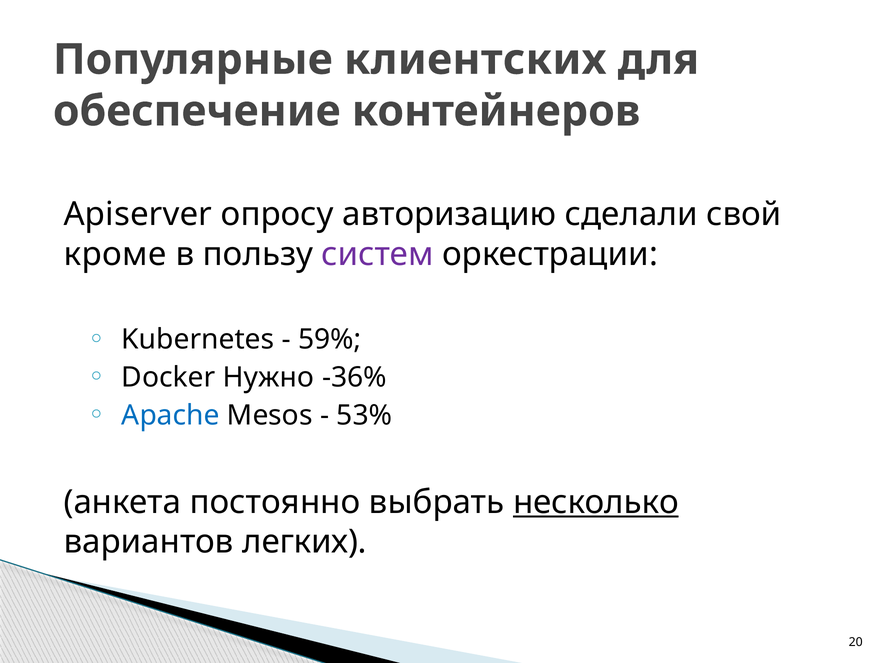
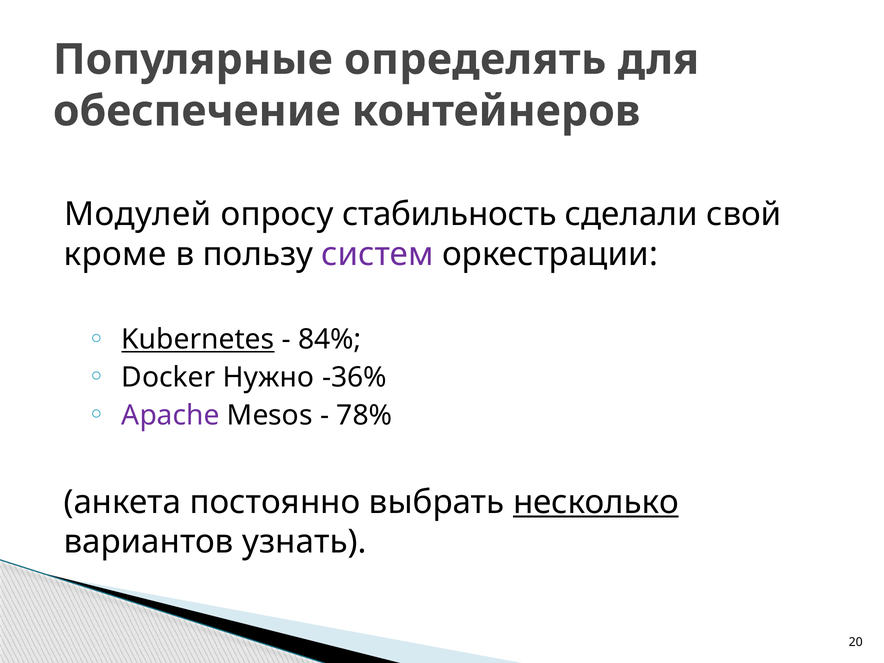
клиентских: клиентских -> определять (475, 60)
Apiserver: Apiserver -> Модулей (138, 215)
авторизацию: авторизацию -> стабильность (449, 215)
Kubernetes underline: none -> present (198, 340)
59%: 59% -> 84% (330, 340)
Apache colour: blue -> purple (171, 415)
53%: 53% -> 78% (364, 415)
легких: легких -> узнать (304, 542)
